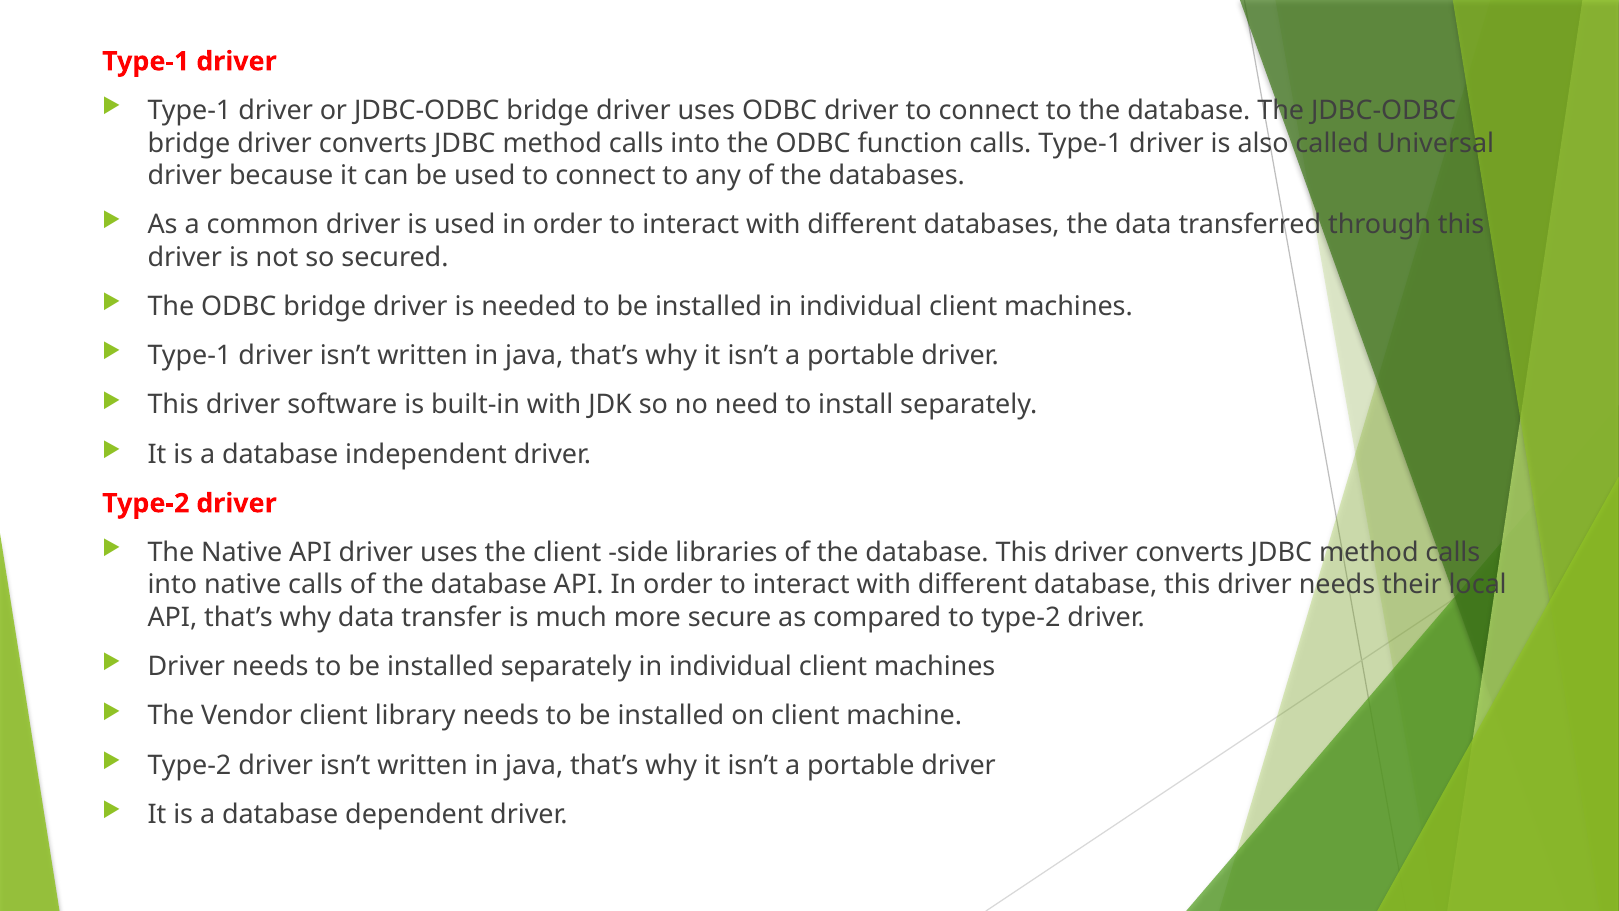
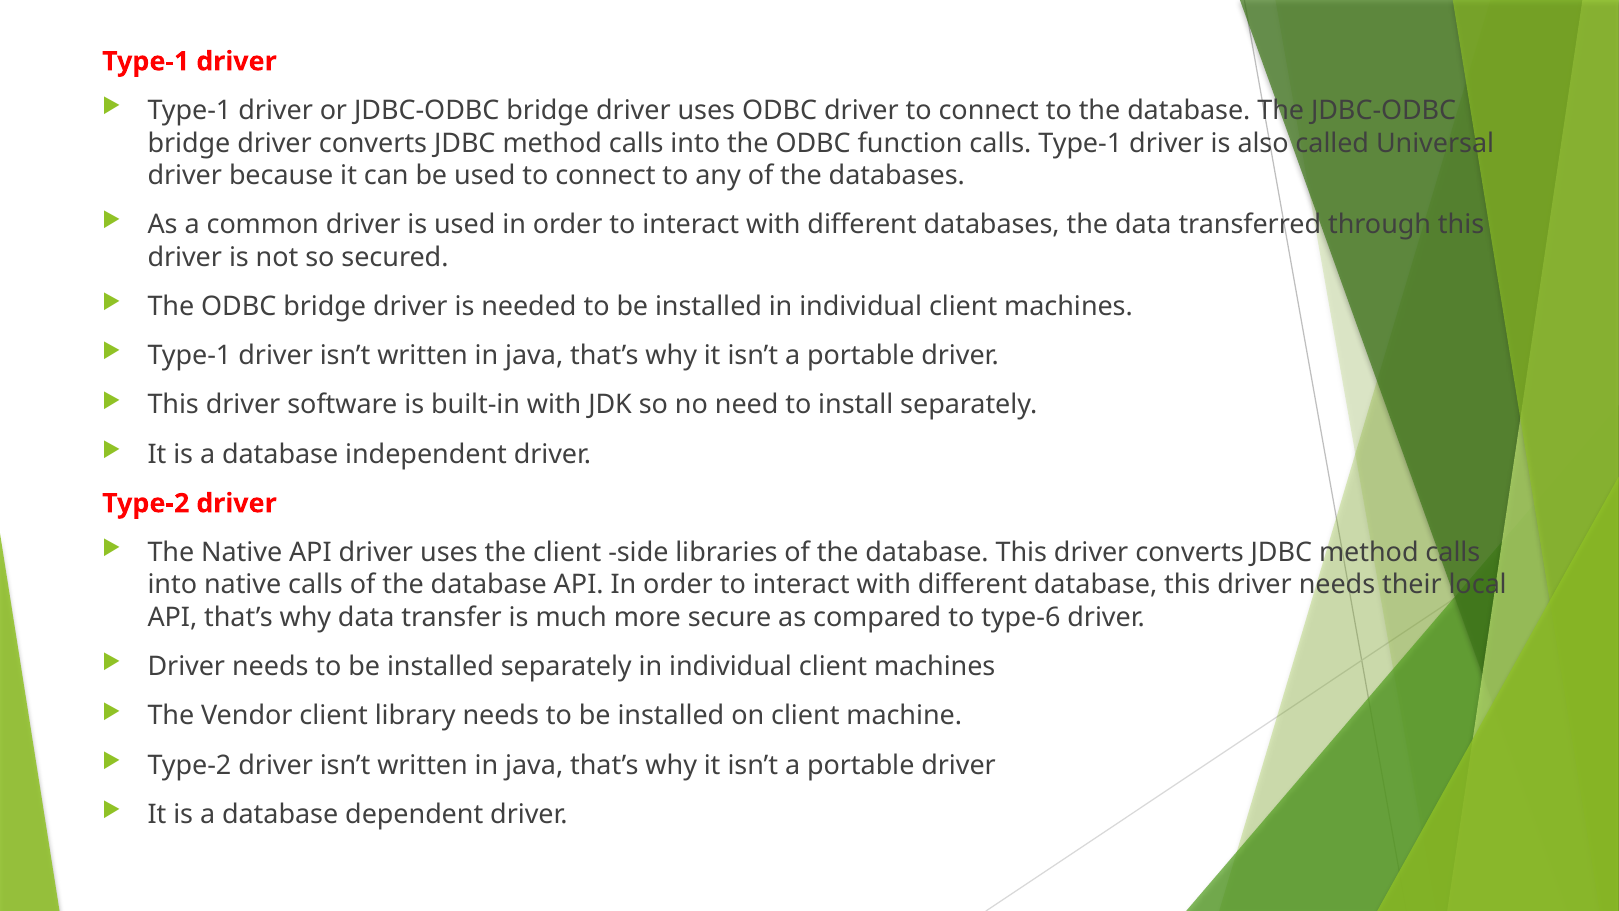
to type-2: type-2 -> type-6 (1021, 617)
